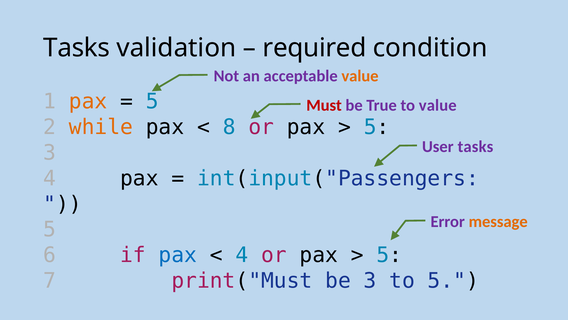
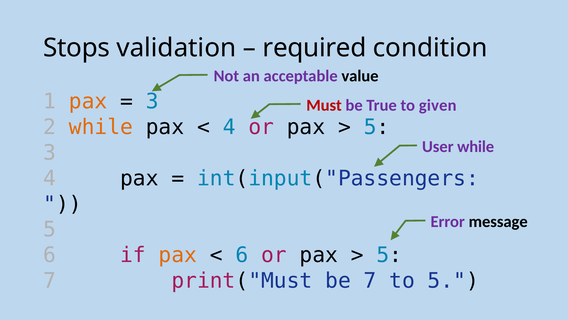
Tasks: Tasks -> Stops (77, 48)
value colour: orange -> black (360, 76)
5: 5 -> 3 (152, 101)
to value: value -> given (438, 105)
8: 8 -> 4 (229, 127)
User tasks: tasks -> while (476, 146)
message colour: orange -> black (498, 221)
pax colour: blue -> orange (178, 255)
4: 4 -> 6 (242, 255)
be 3: 3 -> 7 (370, 280)
